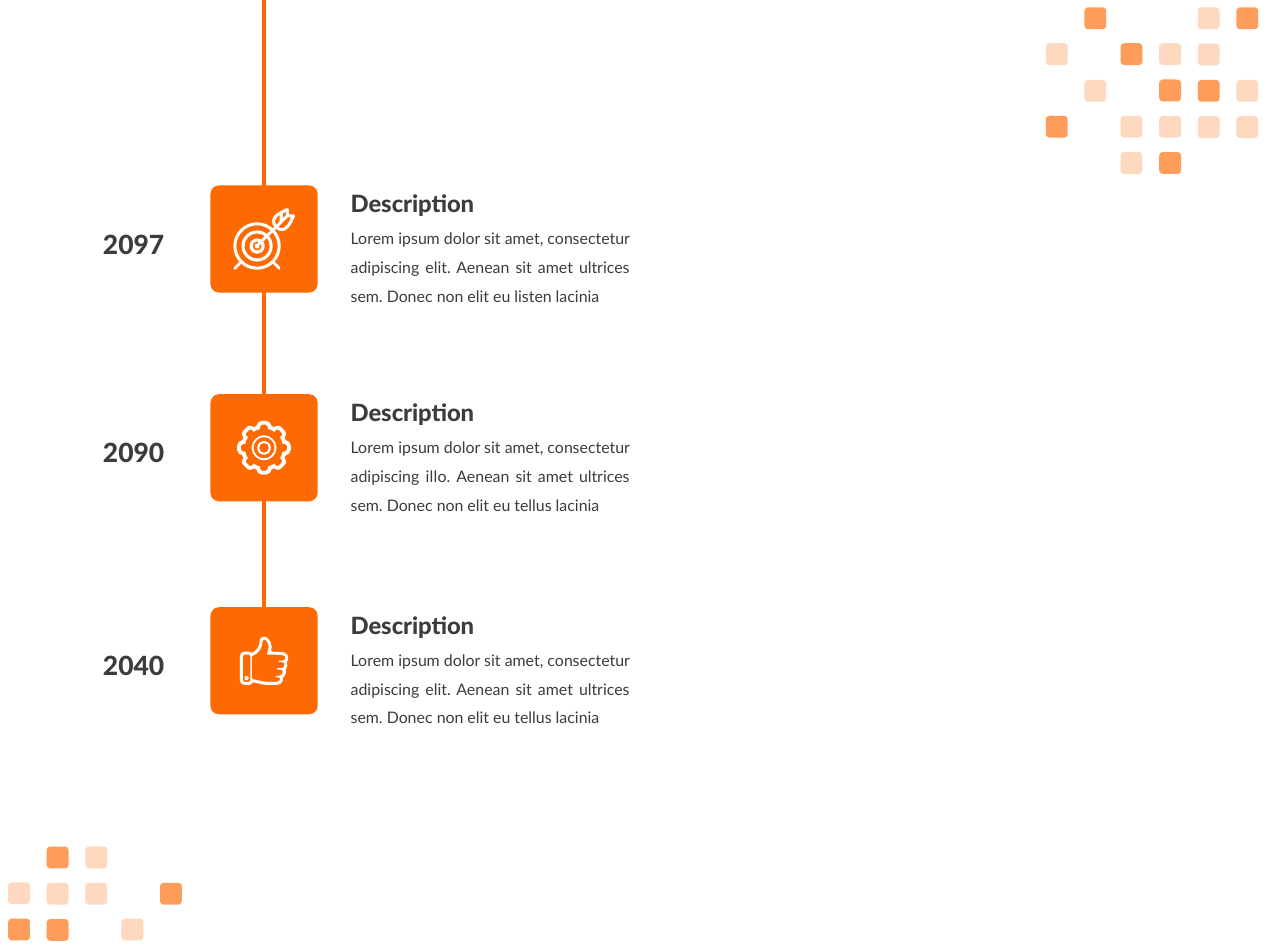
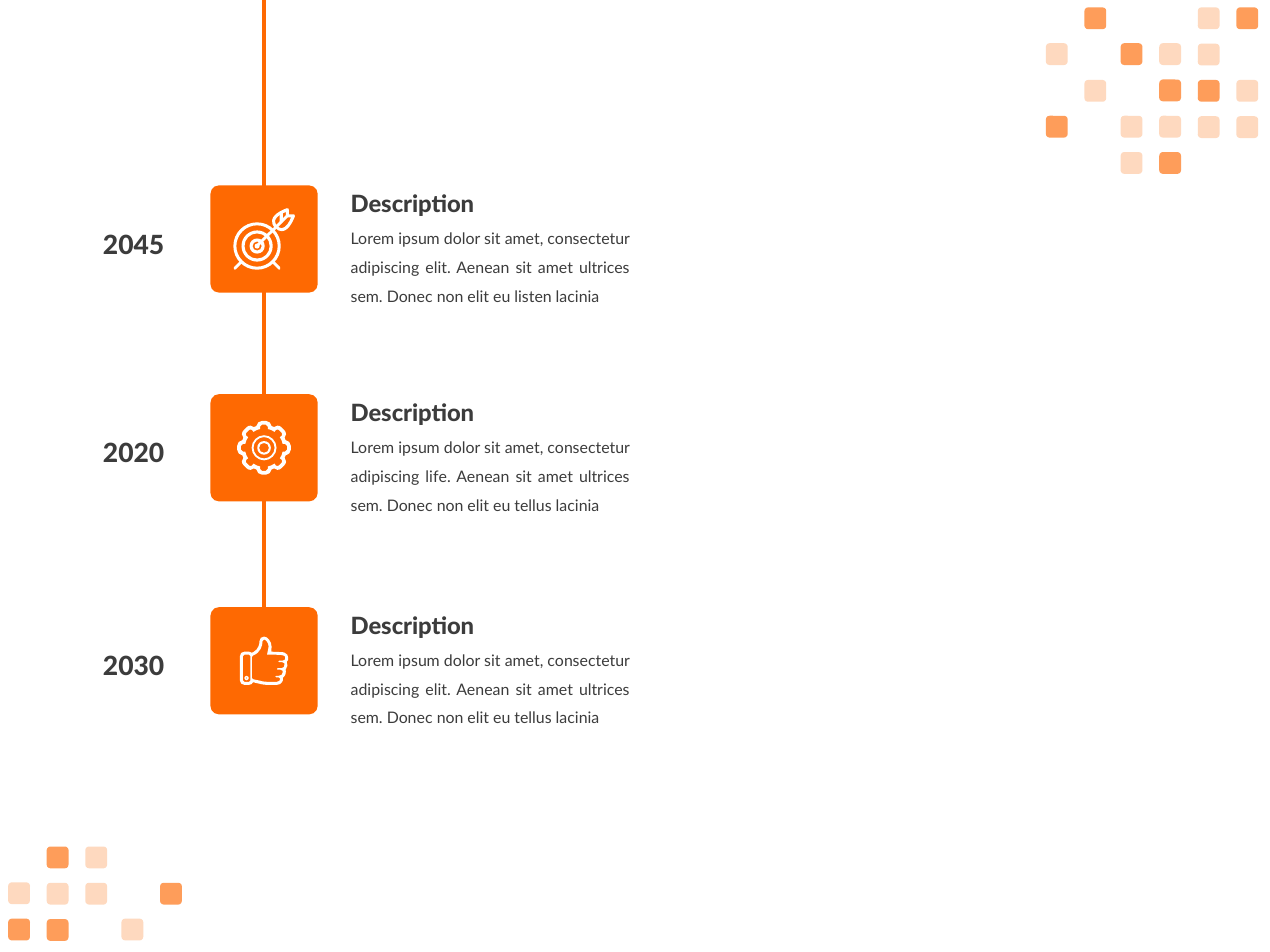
2097: 2097 -> 2045 (134, 245)
2090: 2090 -> 2020 (134, 454)
illo: illo -> life (438, 477)
2040: 2040 -> 2030 (134, 667)
